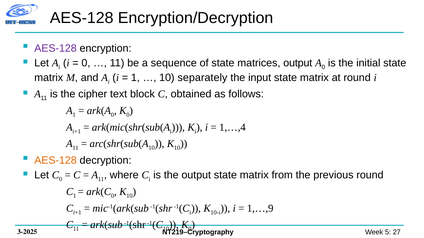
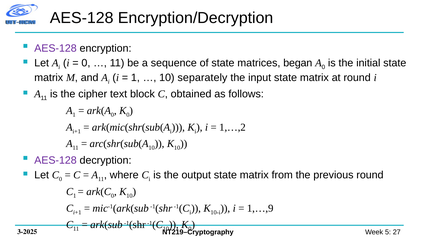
matrices output: output -> began (298, 63)
1,…,4: 1,…,4 -> 1,…,2 (232, 128)
AES-128 colour: orange -> purple (55, 161)
